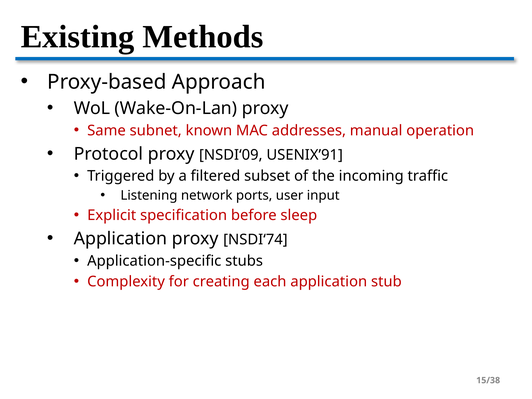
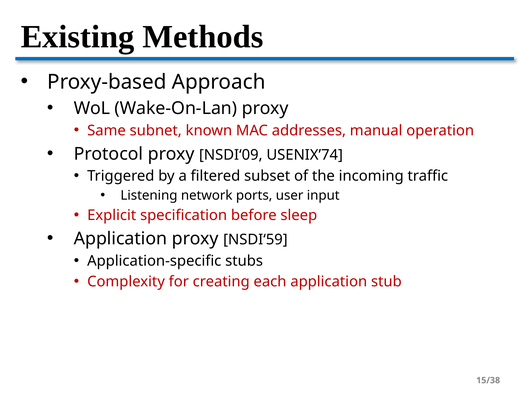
USENIX’91: USENIX’91 -> USENIX’74 (305, 155)
NSDI‘74: NSDI‘74 -> NSDI‘59 (255, 240)
